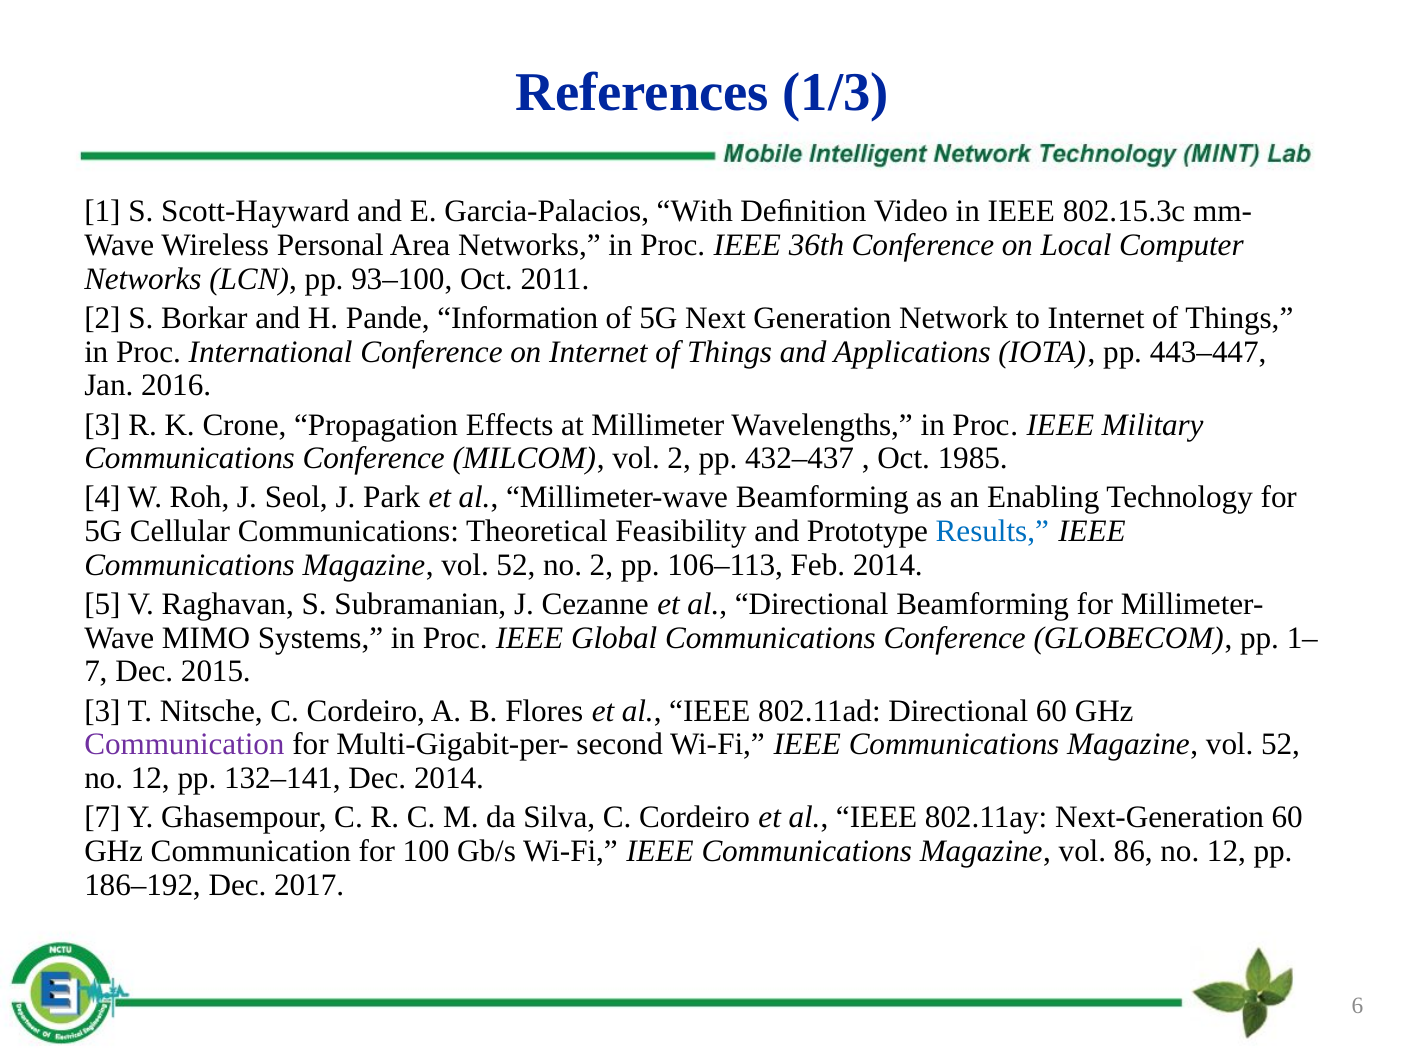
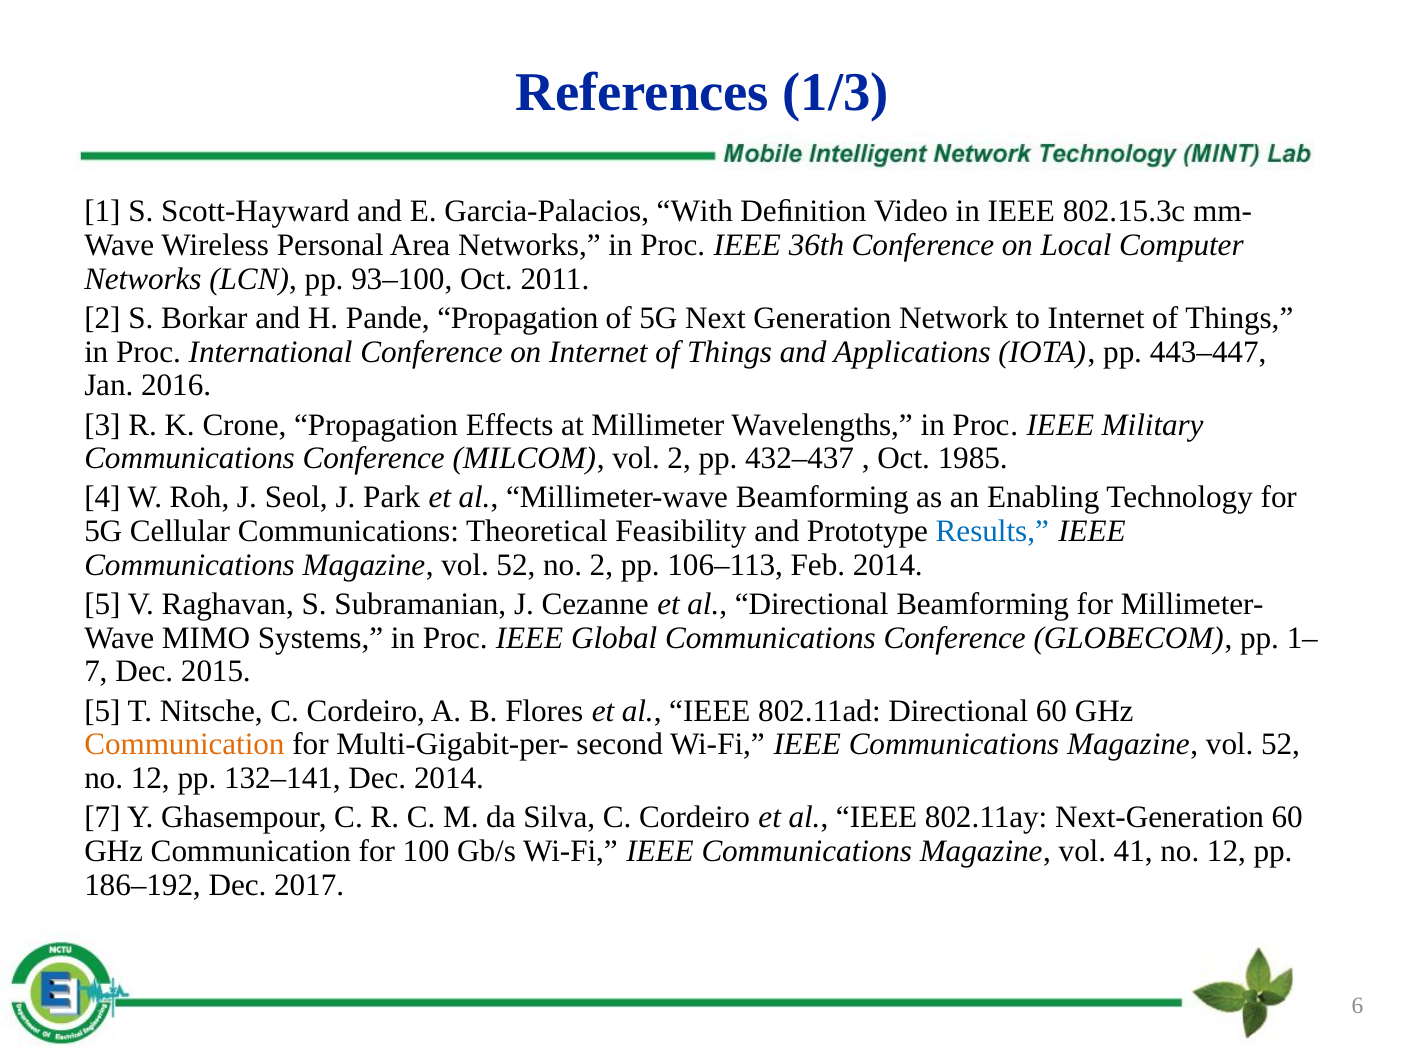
Pande Information: Information -> Propagation (518, 318)
3: 3 -> 5 (102, 711)
Communication colour: purple -> orange (184, 745)
86: 86 -> 41 (1133, 852)
